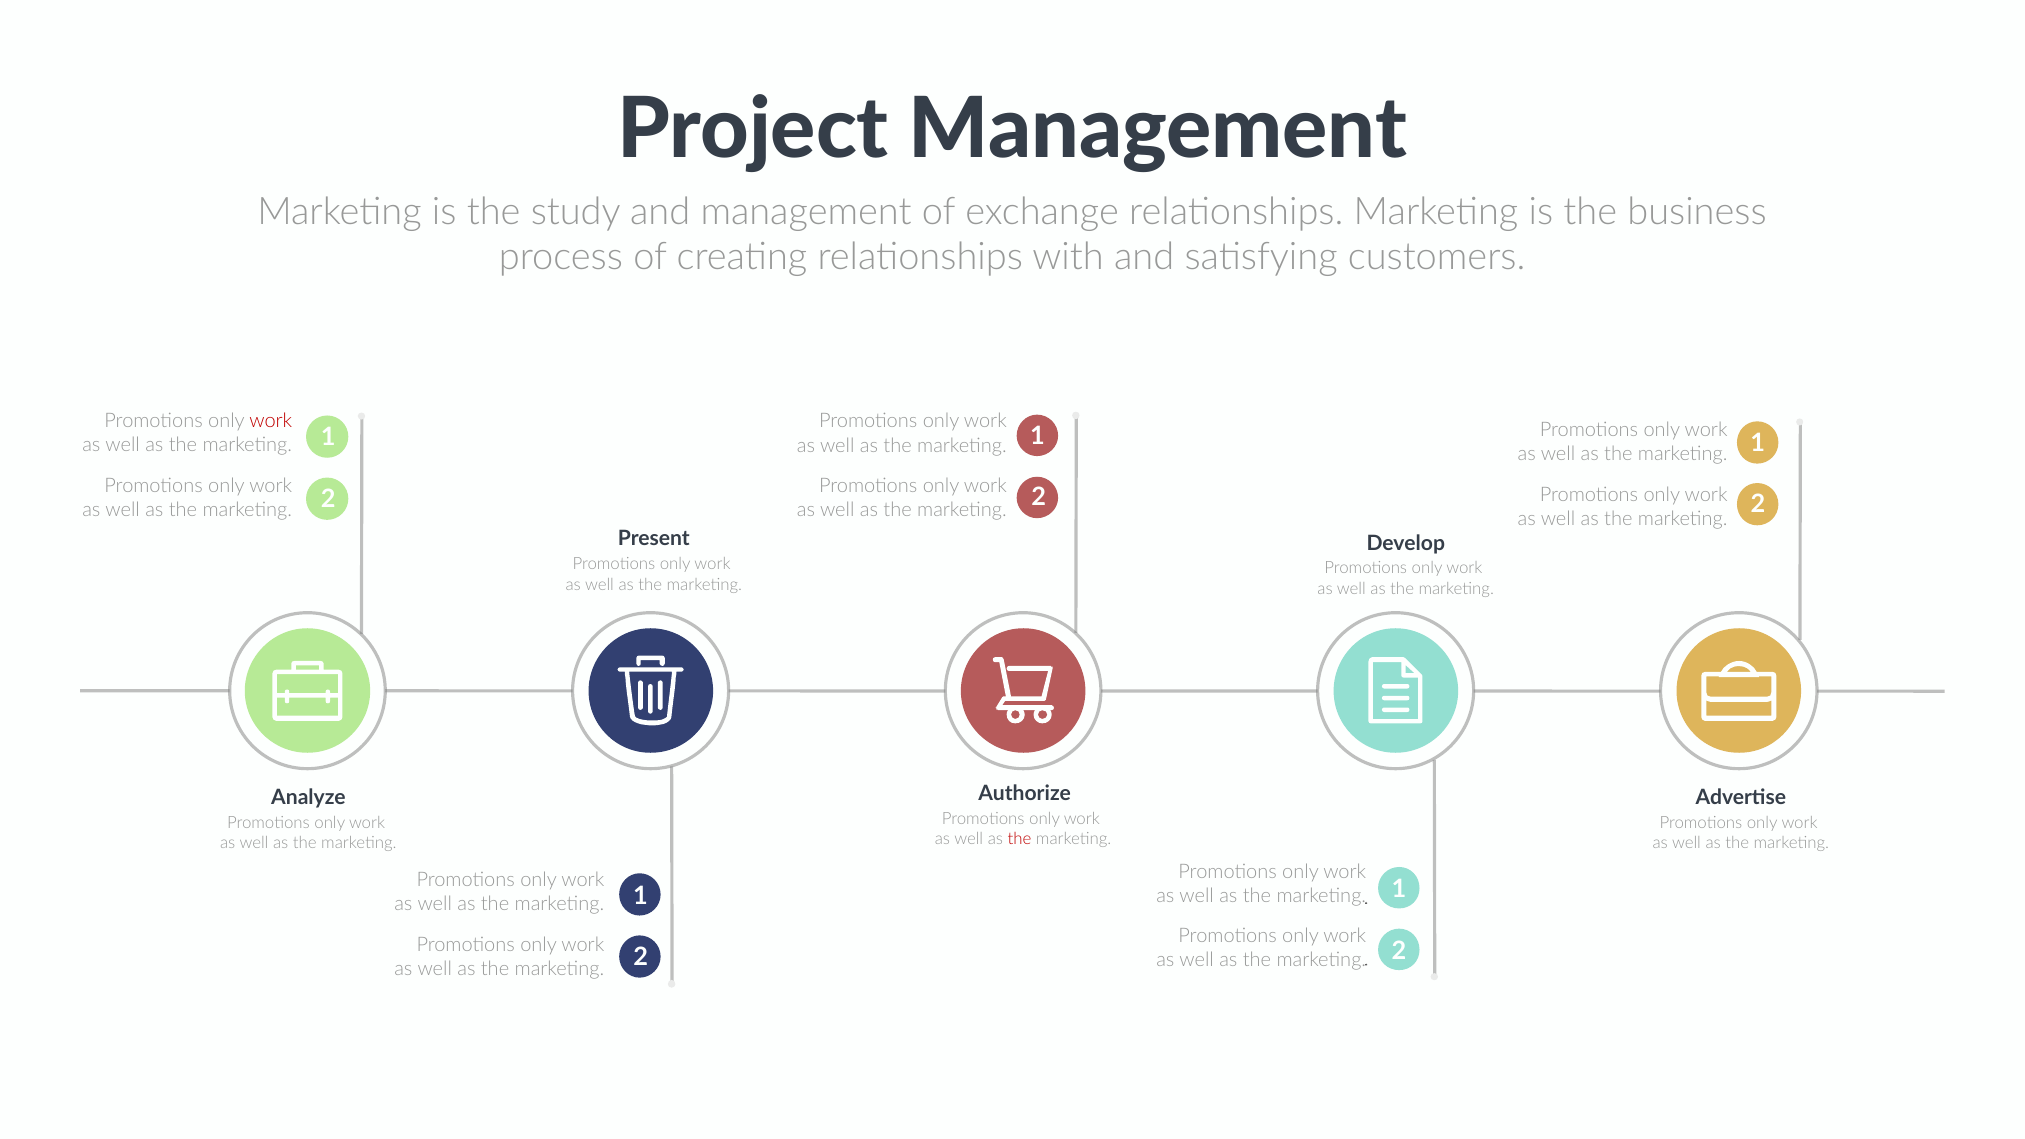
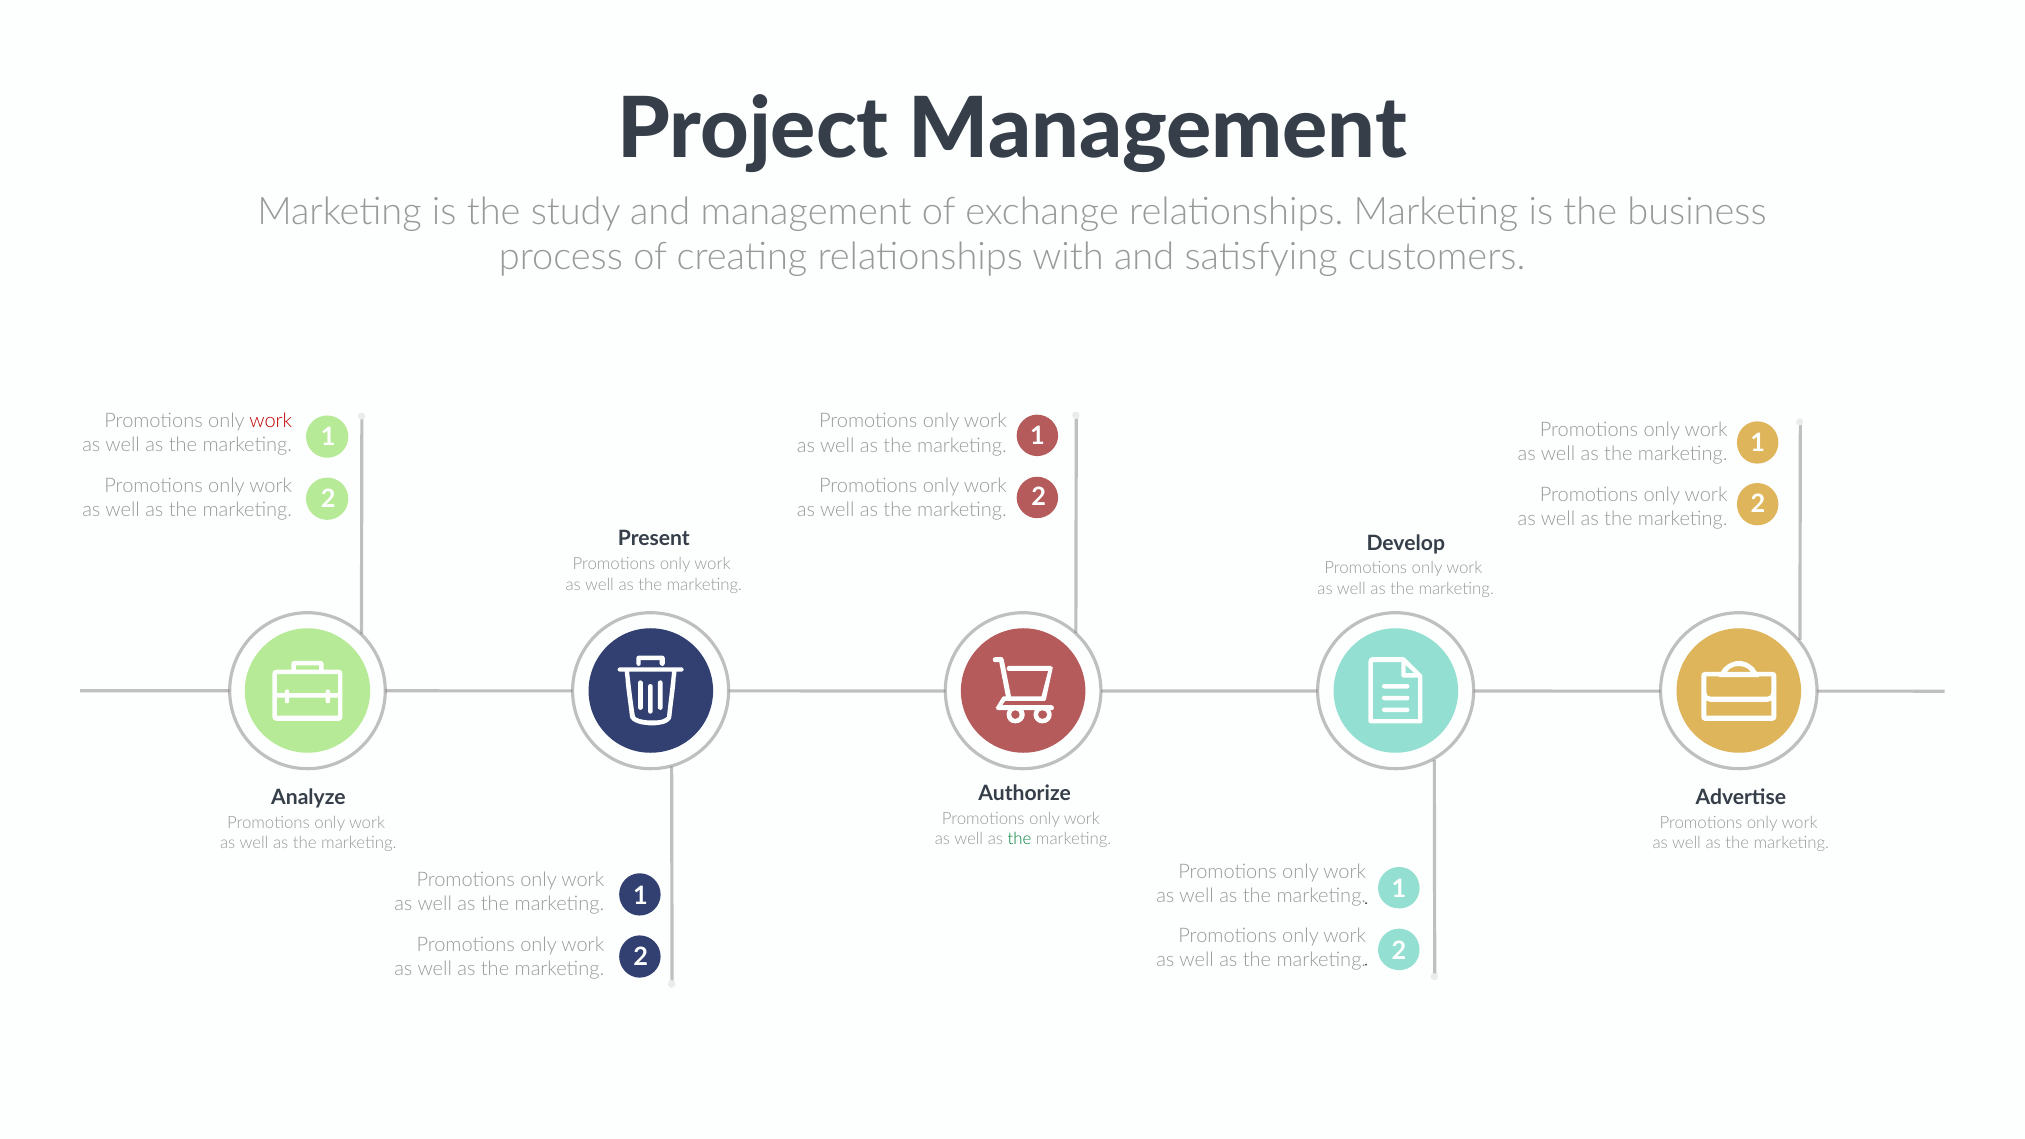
the colour: red -> green (1020, 839)
